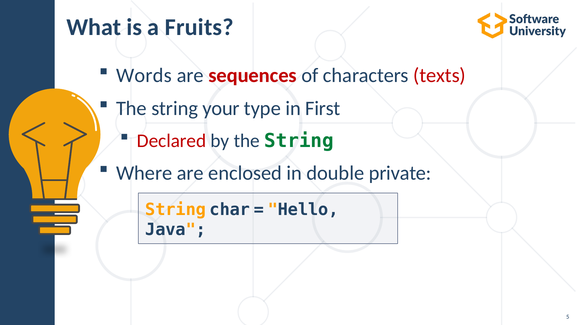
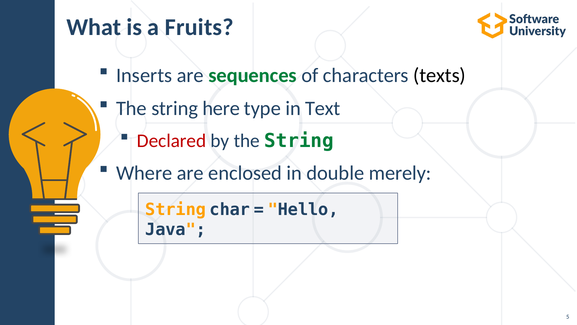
Words: Words -> Inserts (144, 75)
sequences colour: red -> green (253, 75)
texts colour: red -> black (440, 75)
your: your -> here (221, 108)
First: First -> Text (323, 108)
private: private -> merely (400, 173)
